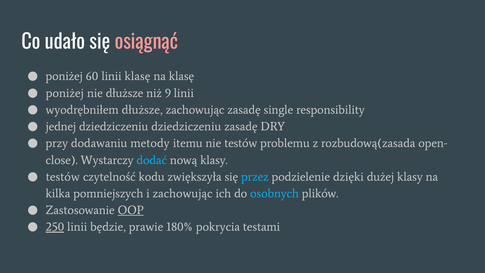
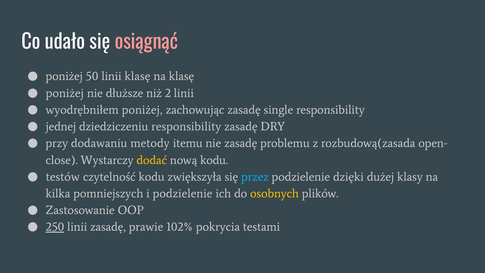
60: 60 -> 50 (92, 76)
9: 9 -> 2 (168, 93)
wyodrębniłem dłuższe: dłuższe -> poniżej (142, 110)
dziedziczeniu dziedziczeniu: dziedziczeniu -> responsibility (186, 126)
nie testów: testów -> zasadę (241, 143)
dodać colour: light blue -> yellow (152, 160)
nową klasy: klasy -> kodu (214, 160)
i zachowując: zachowując -> podzielenie (183, 193)
osobnych colour: light blue -> yellow (275, 193)
OOP underline: present -> none (131, 210)
linii będzie: będzie -> zasadę (108, 227)
180%: 180% -> 102% (180, 227)
